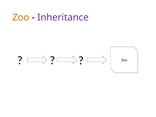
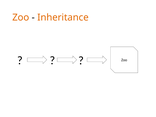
Inheritance colour: purple -> orange (63, 17)
